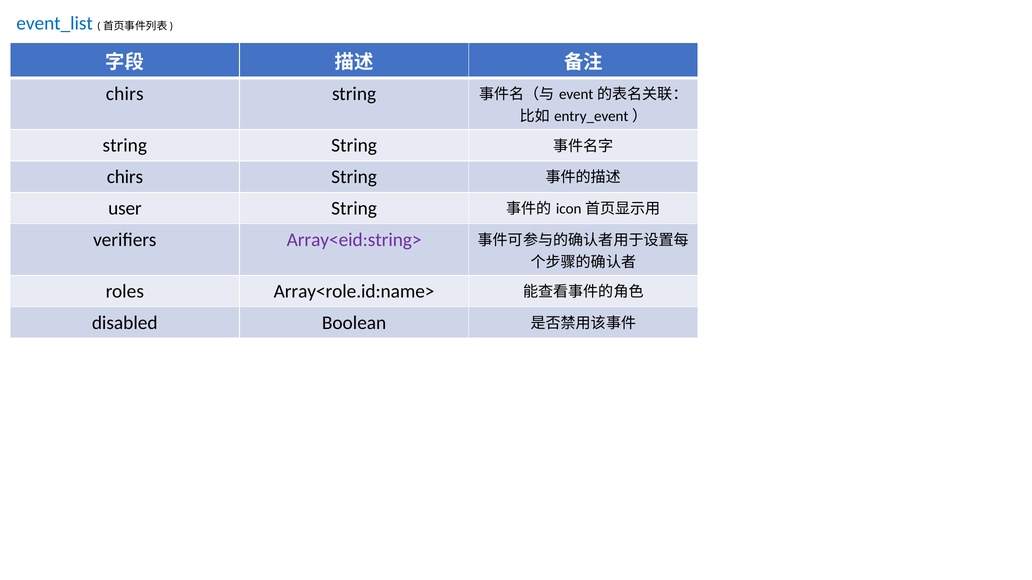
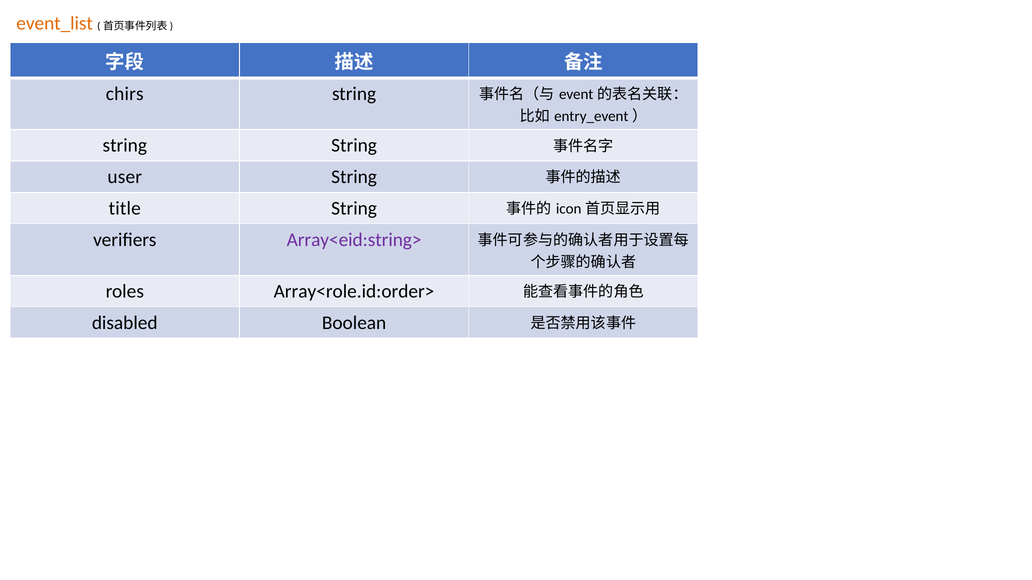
event_list colour: blue -> orange (55, 24)
chirs: chirs -> user (125, 177)
user: user -> title (125, 208)
Array<role.id:name>: Array<role.id:name> -> Array<role.id:order> (354, 292)
